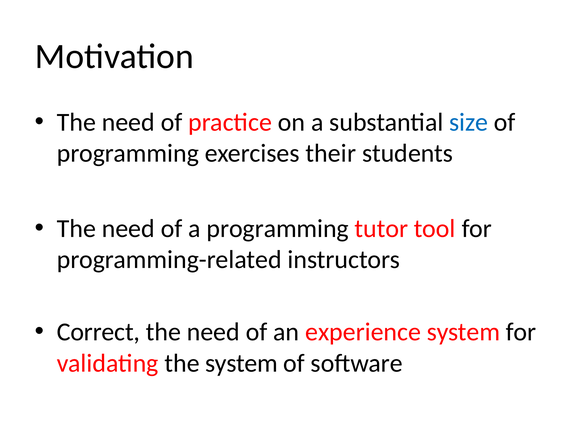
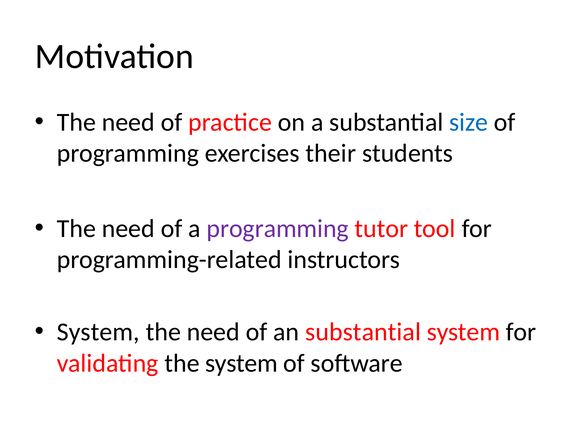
programming colour: black -> purple (278, 229)
Correct: Correct -> System (98, 332)
an experience: experience -> substantial (363, 332)
